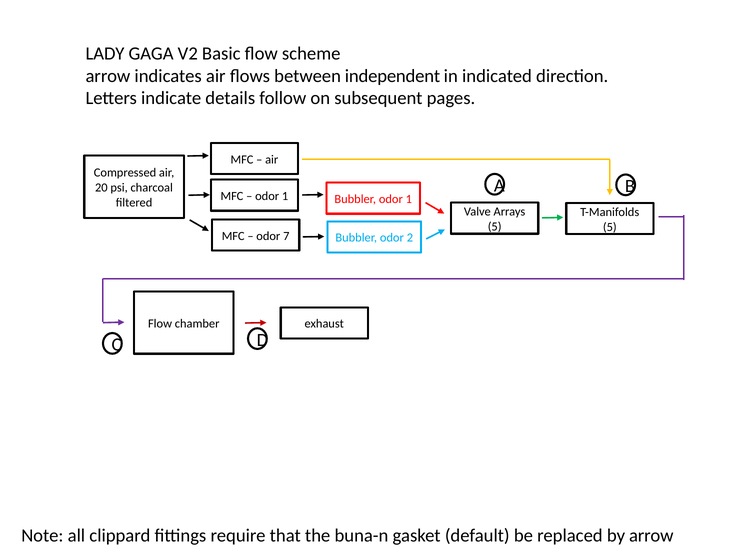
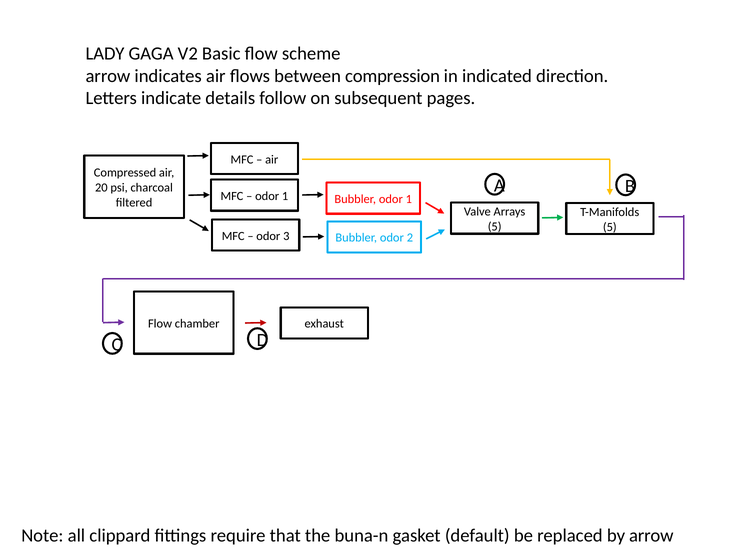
independent: independent -> compression (393, 76)
7: 7 -> 3 (286, 236)
